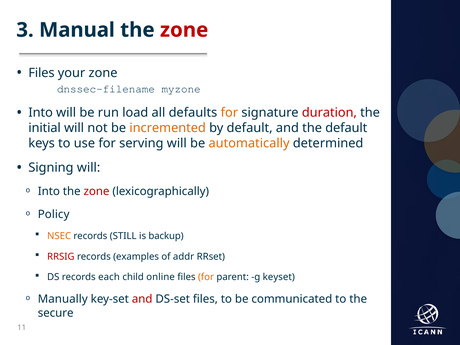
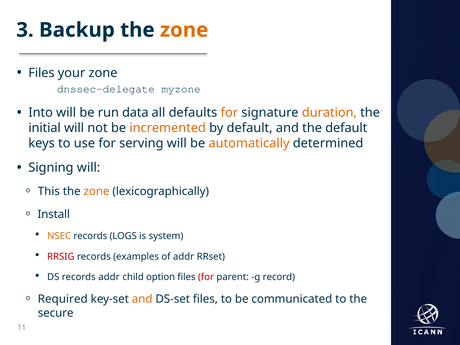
Manual: Manual -> Backup (77, 30)
zone colour: red -> orange (184, 30)
dnssec-filename: dnssec-filename -> dnssec-delegate (106, 89)
load: load -> data (135, 113)
duration colour: red -> orange (329, 113)
Into: Into -> This (49, 191)
zone colour: red -> orange (97, 191)
Policy: Policy -> Install (54, 214)
STILL: STILL -> LOGS (123, 236)
backup: backup -> system (166, 236)
records each: each -> addr (109, 277)
online: online -> option (161, 277)
for colour: orange -> red (206, 277)
keyset: keyset -> record (279, 277)
Manually: Manually -> Required (63, 299)
and colour: red -> orange (142, 299)
